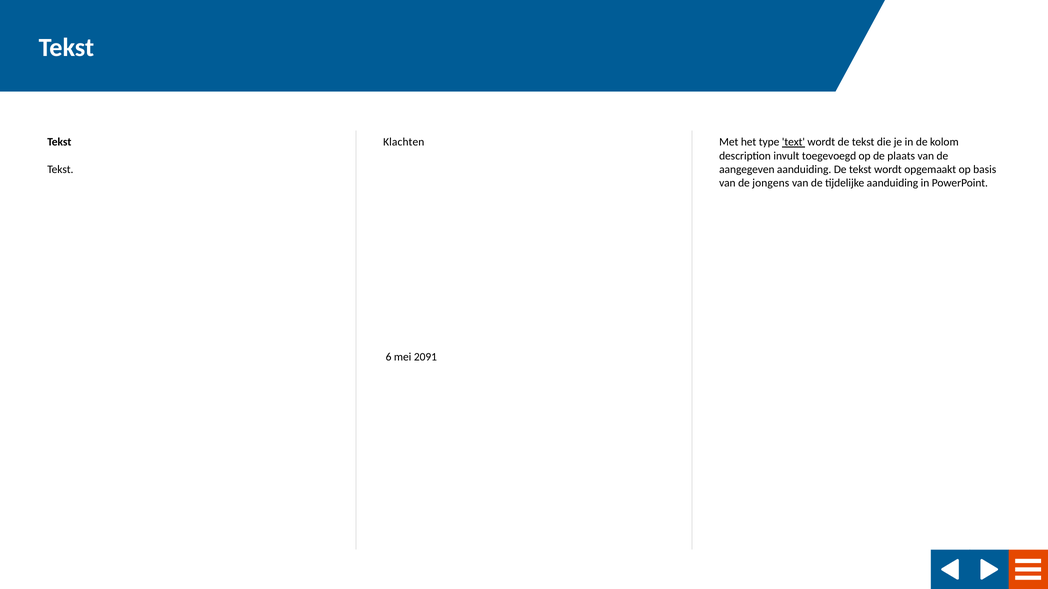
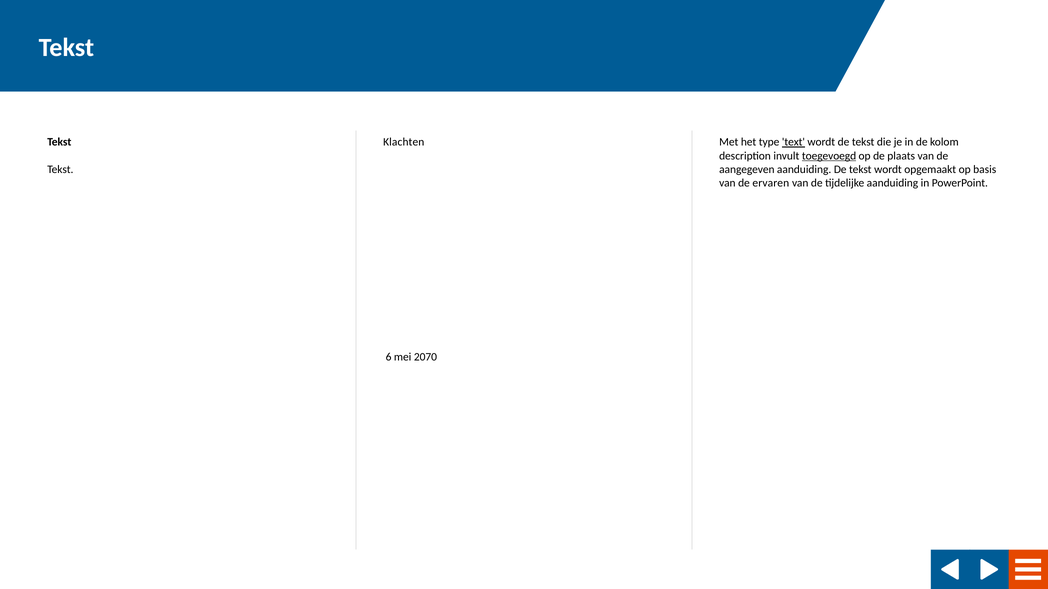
toegevoegd underline: none -> present (829, 156)
jongens: jongens -> ervaren (771, 183)
2091: 2091 -> 2070 (425, 357)
